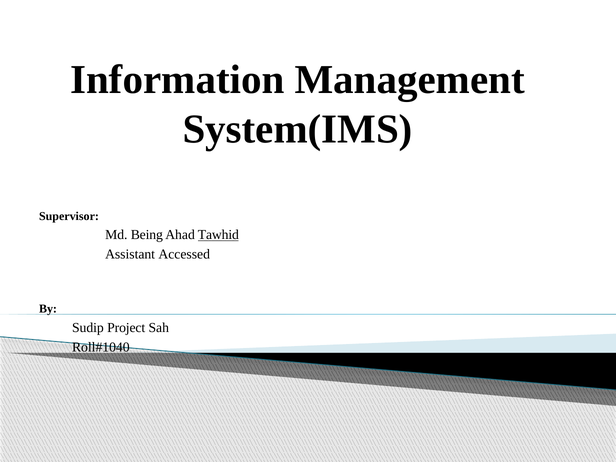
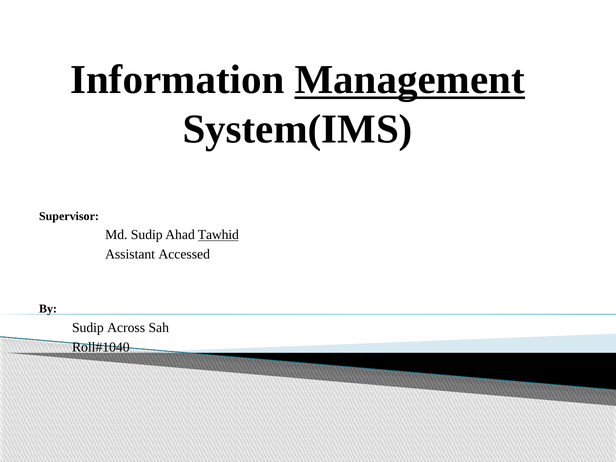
Management underline: none -> present (410, 80)
Md Being: Being -> Sudip (147, 235)
Project: Project -> Across (126, 328)
